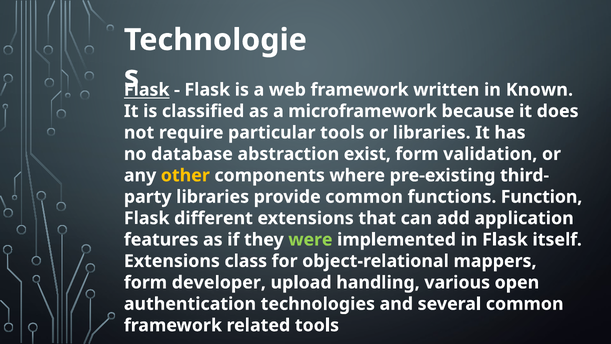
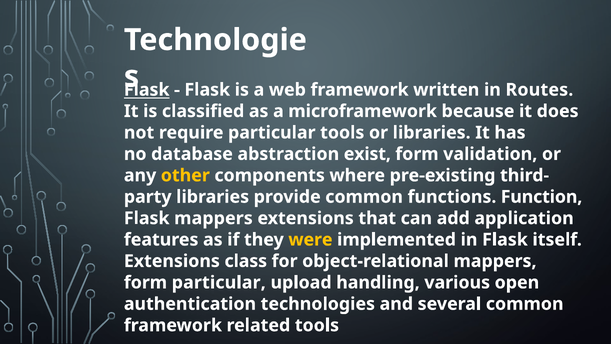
Known: Known -> Routes (539, 90)
Flask different: different -> mappers (213, 218)
were colour: light green -> yellow (310, 239)
form developer: developer -> particular (219, 282)
